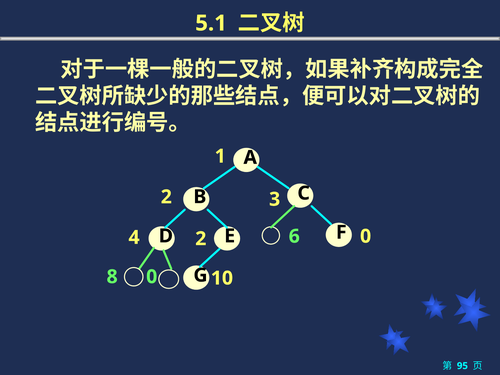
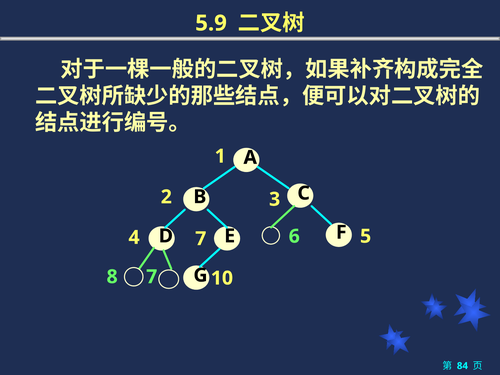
5.1: 5.1 -> 5.9 (211, 23)
6 0: 0 -> 5 (366, 236)
4 2: 2 -> 7 (201, 239)
8 0: 0 -> 7 (152, 277)
95: 95 -> 84 (462, 366)
